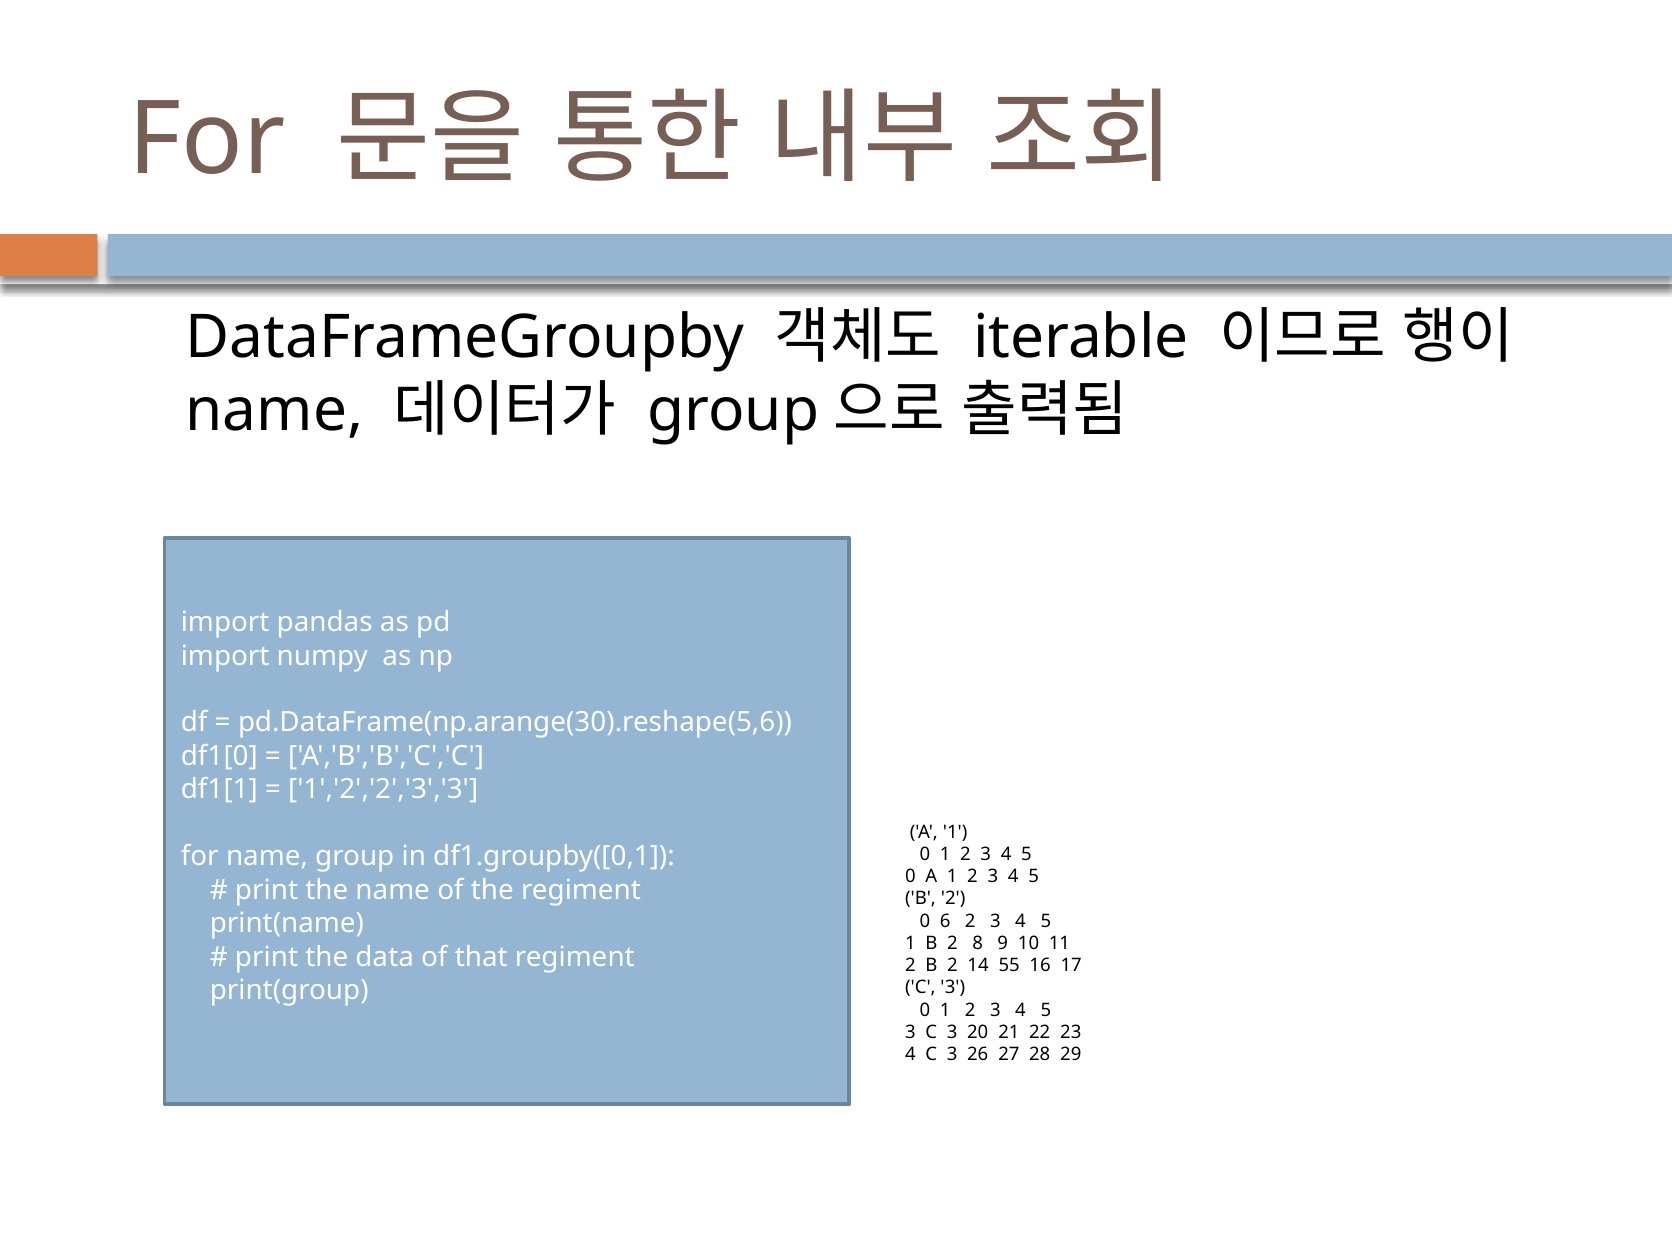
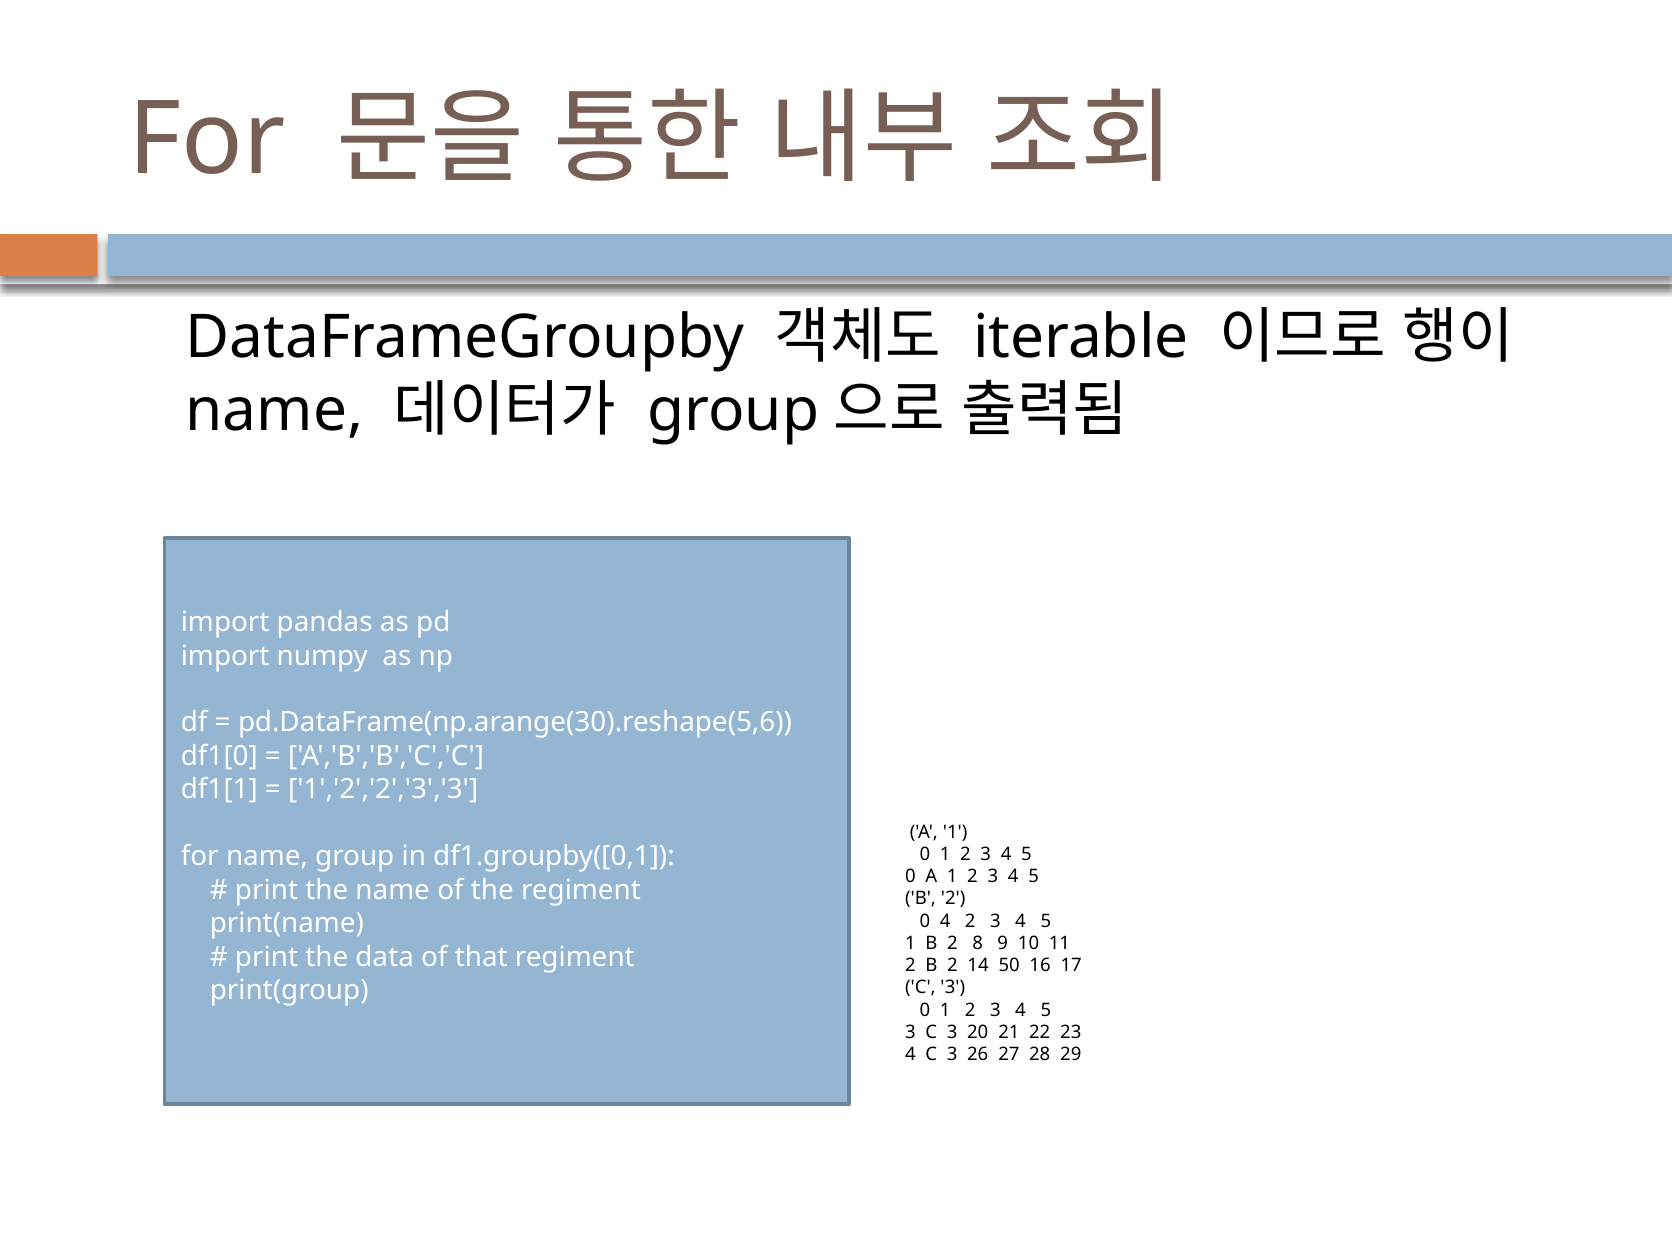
0 6: 6 -> 4 (945, 921)
55: 55 -> 50 (1009, 965)
